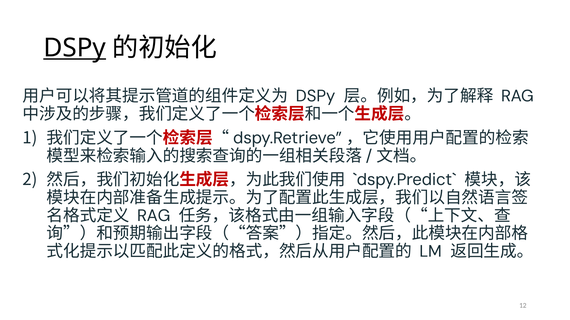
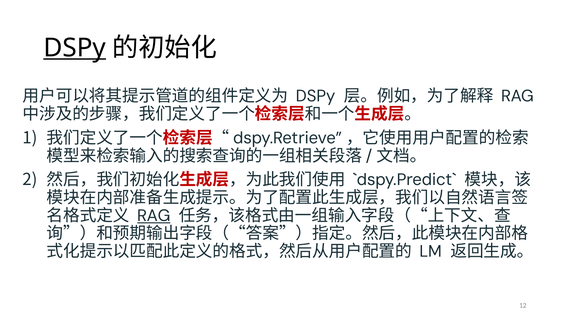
RAG underline: none -> present (154, 216)
